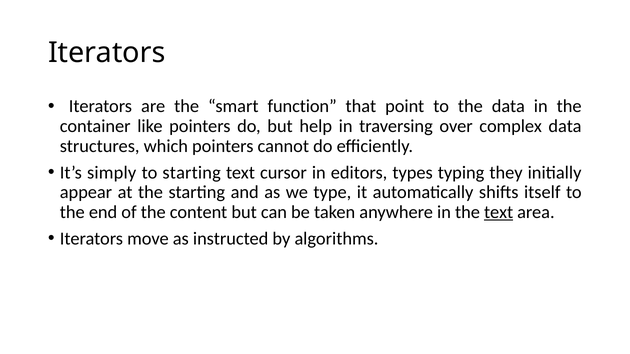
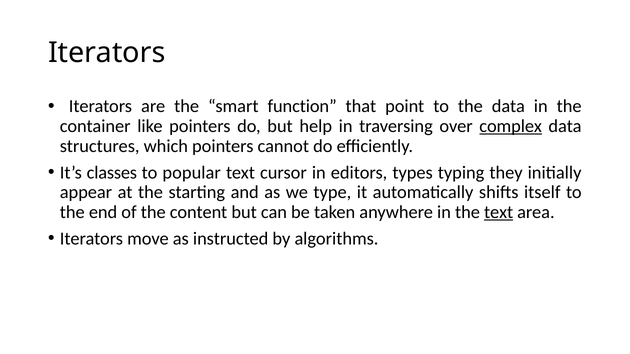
complex underline: none -> present (511, 126)
simply: simply -> classes (112, 173)
to starting: starting -> popular (192, 173)
